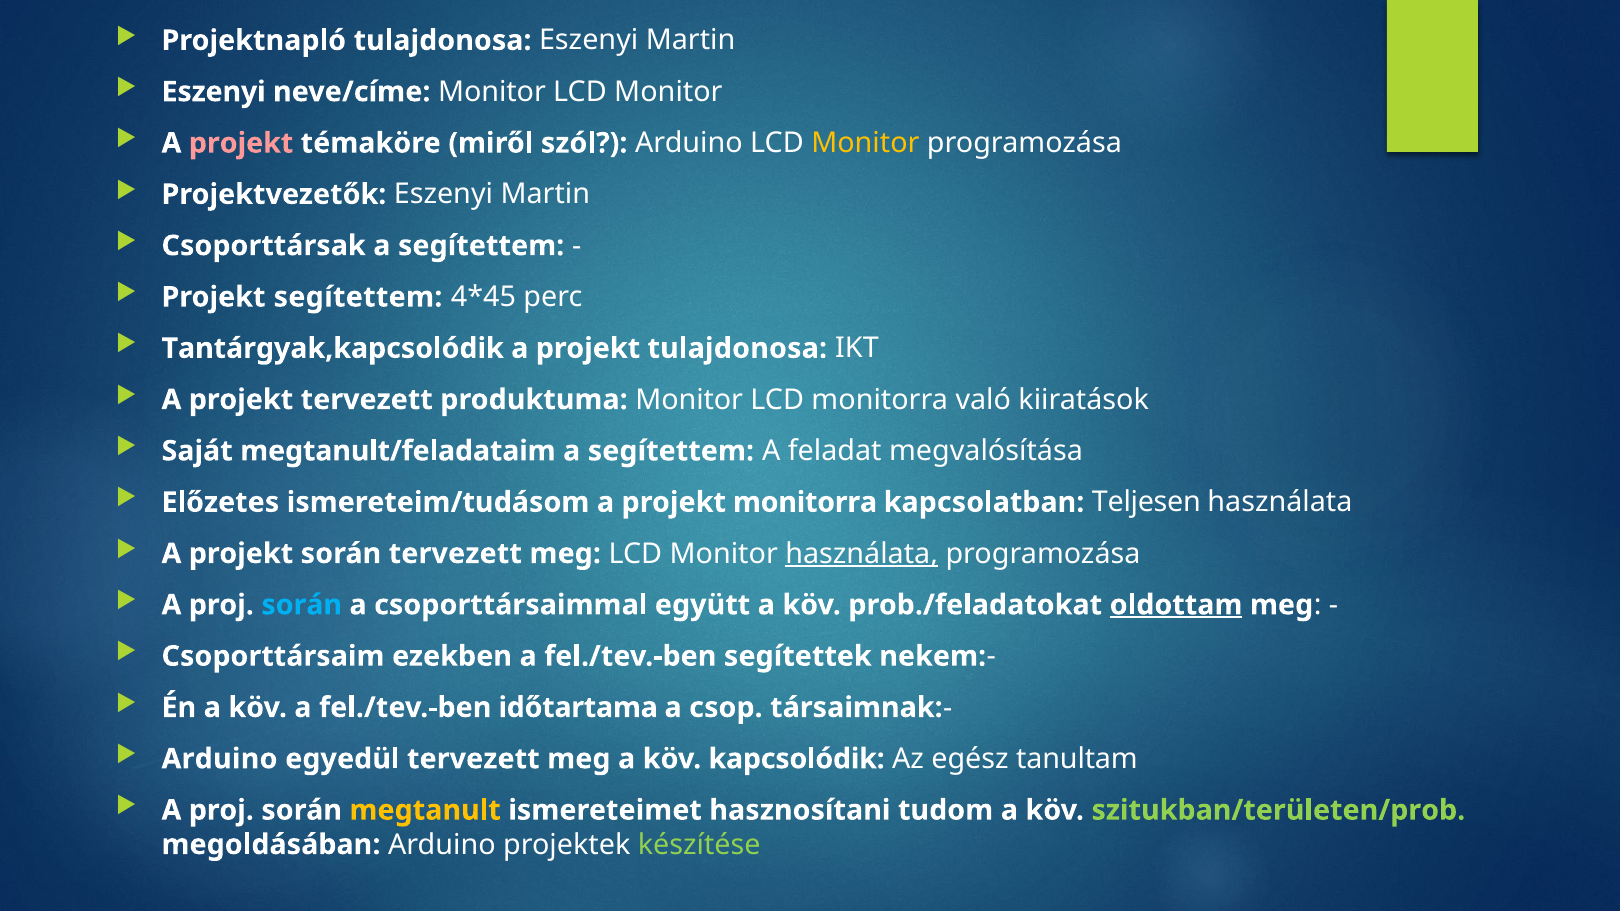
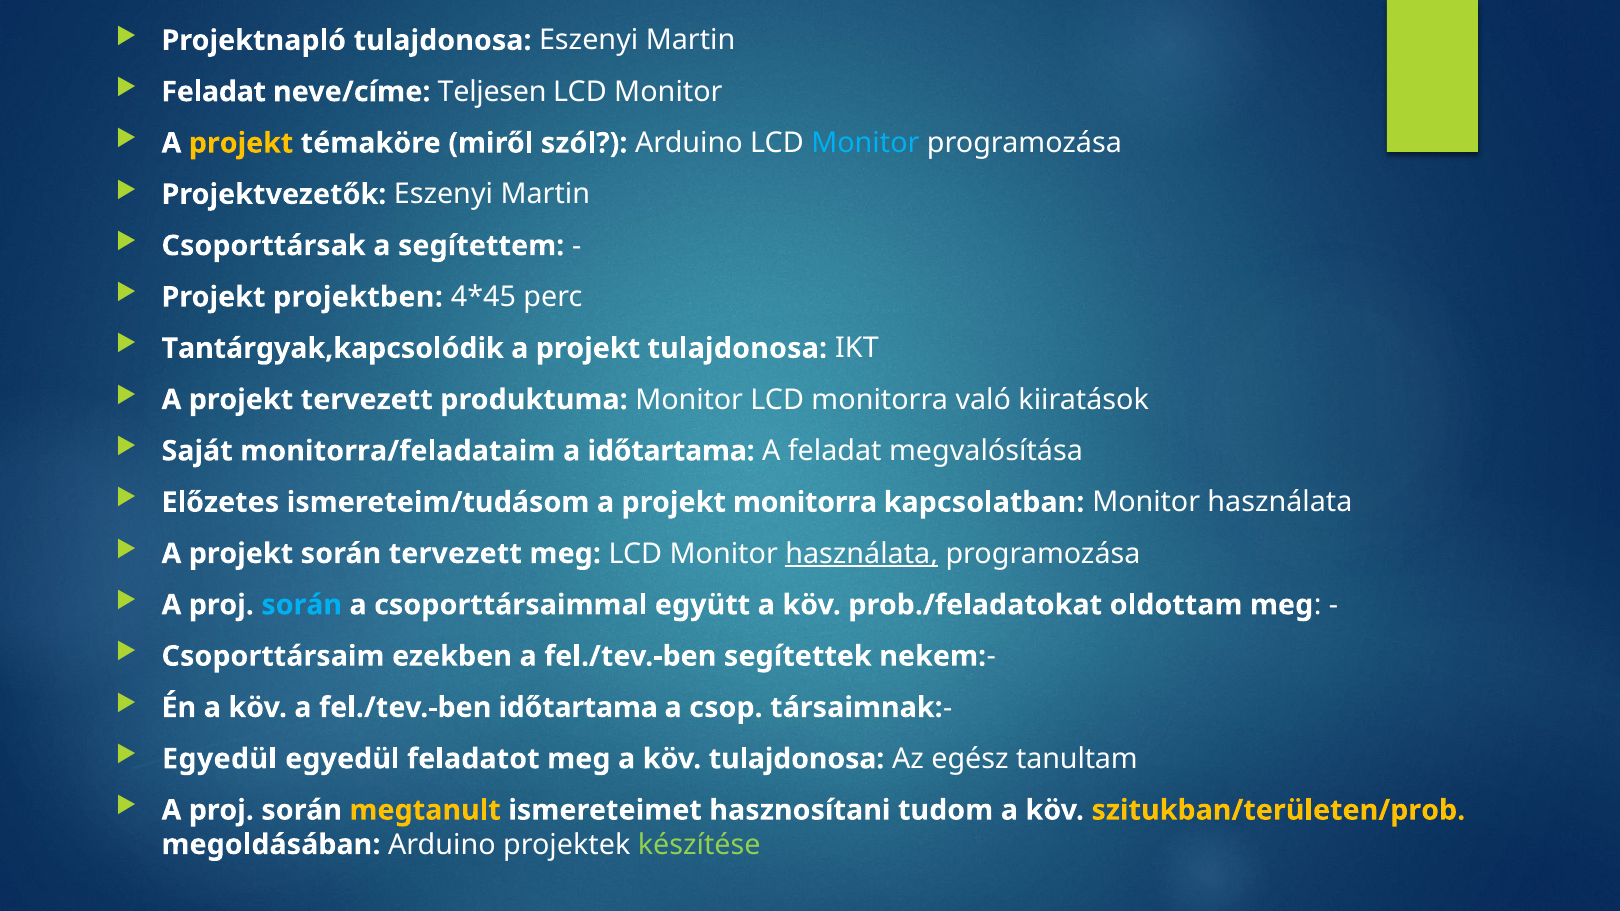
Eszenyi: Eszenyi -> Feladat (214, 92)
neve/címe Monitor: Monitor -> Teljesen (492, 92)
projekt colour: pink -> yellow (241, 143)
Monitor colour: yellow -> light blue (865, 143)
Projekt segítettem: segítettem -> projektben (358, 297)
megtanult/feladataim: megtanult/feladataim -> monitorra/feladataim (398, 451)
segítettem: segítettem -> időtartama (671, 451)
kapcsolatban Teljesen: Teljesen -> Monitor (1146, 502)
oldottam underline: present -> none (1176, 605)
Arduino: Arduino -> Egyedül (219, 759)
egyedül tervezett: tervezett -> feladatot (473, 759)
köv kapcsolódik: kapcsolódik -> tulajdonosa (797, 759)
szitukban/területen/prob colour: light green -> yellow (1278, 810)
